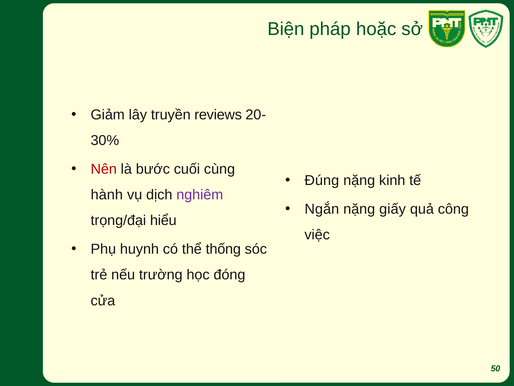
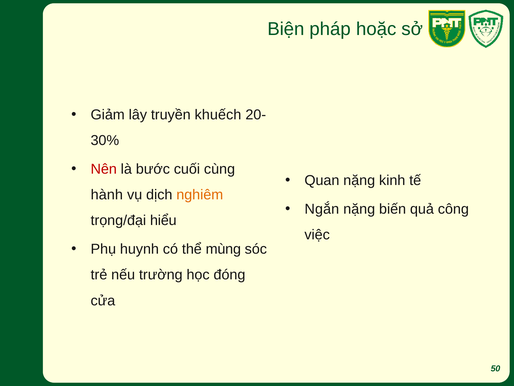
reviews: reviews -> khuếch (218, 115)
Đúng: Đúng -> Quan (322, 180)
nghiêm colour: purple -> orange (200, 195)
giấy: giấy -> biến (393, 209)
thống: thống -> mùng (223, 249)
